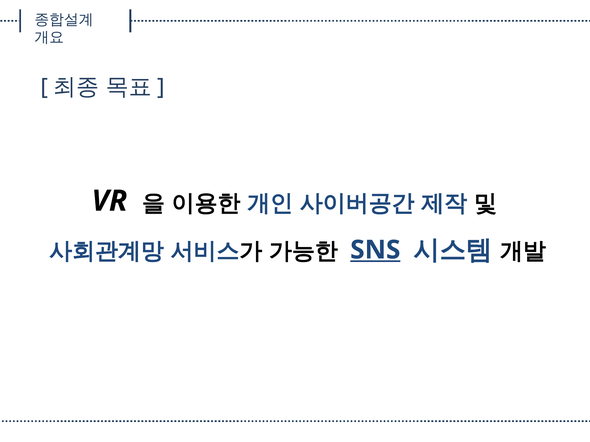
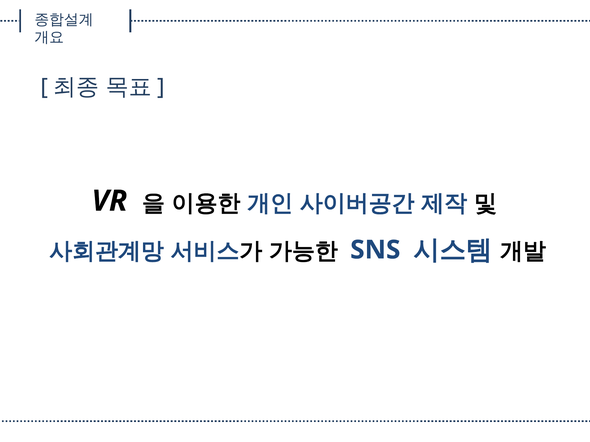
SNS underline: present -> none (375, 250)
